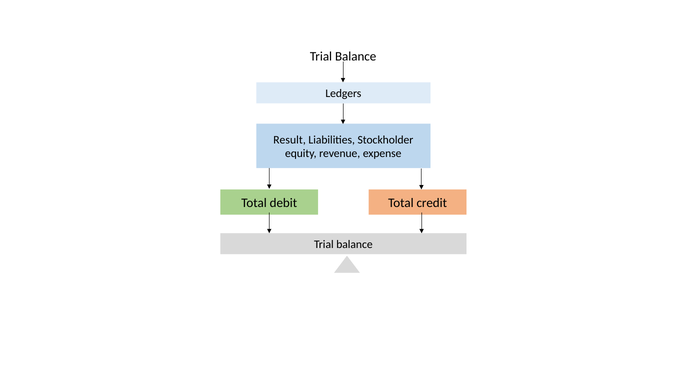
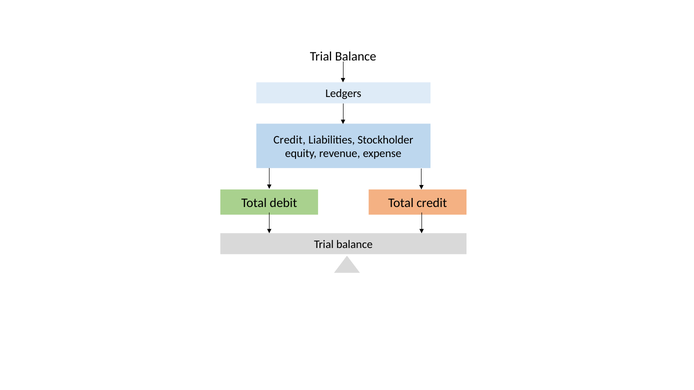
Result: Result -> Credit (289, 140)
